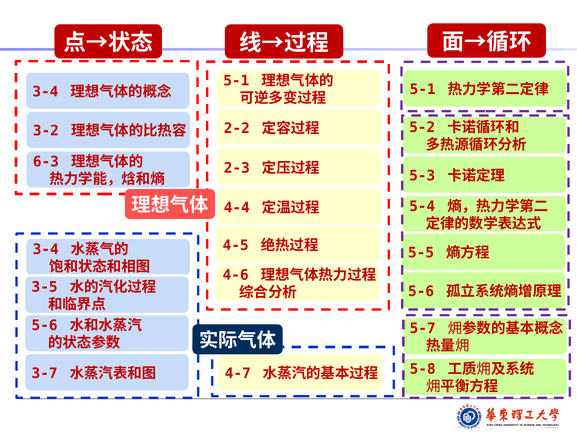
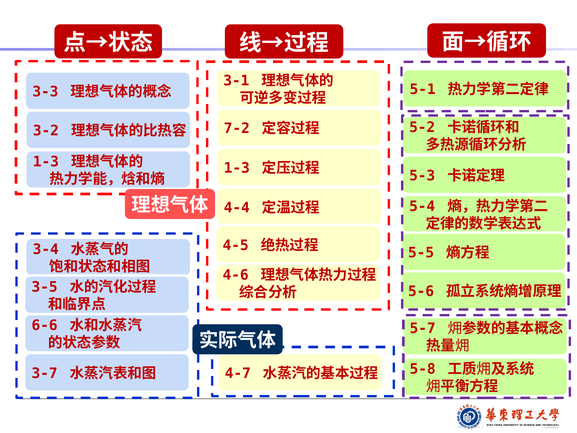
5-1: 5-1 -> 3-1 (236, 81)
3-4: 3-4 -> 3-3 (45, 92)
2-2: 2-2 -> 7-2 (237, 128)
6-3: 6-3 -> 1-3 (46, 162)
2-3: 2-3 -> 1-3 (237, 168)
5-6: 5-6 -> 6-6 (45, 325)
